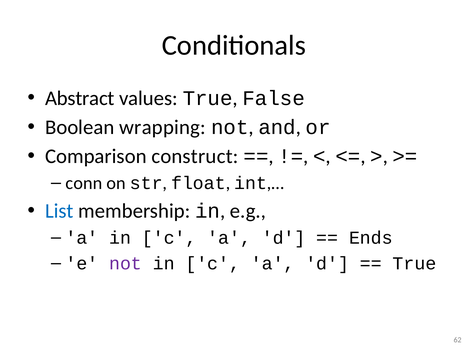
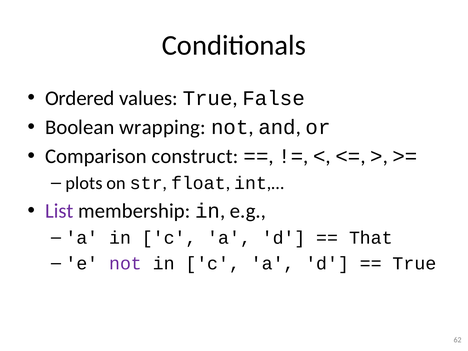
Abstract: Abstract -> Ordered (80, 98)
conn: conn -> plots (84, 183)
List colour: blue -> purple (59, 211)
Ends: Ends -> That (371, 238)
